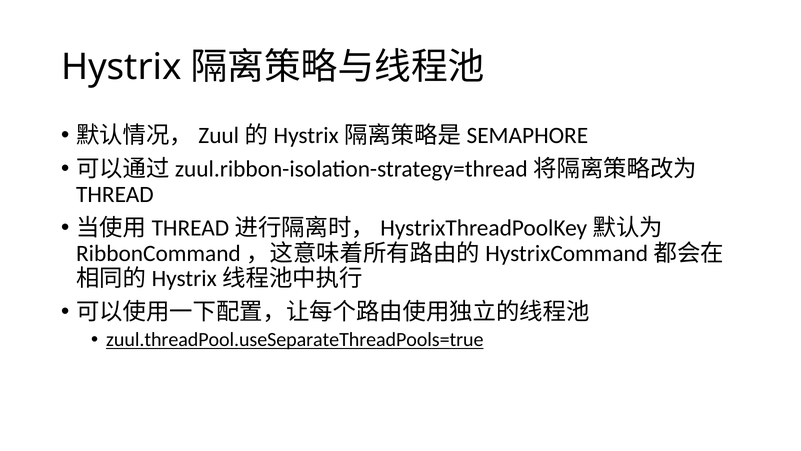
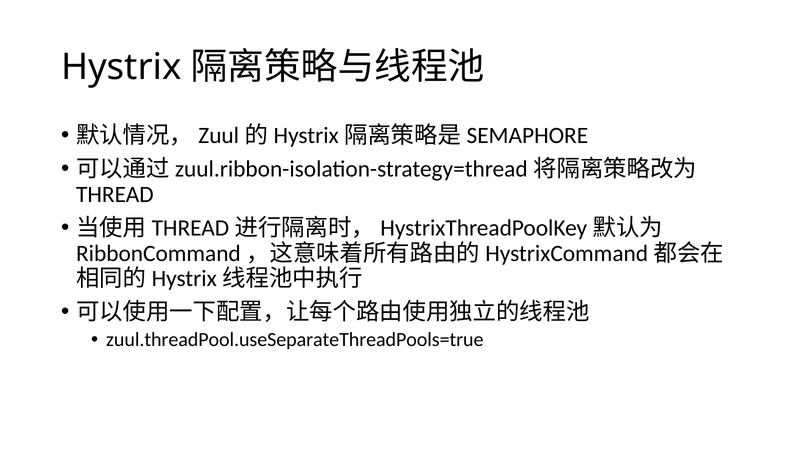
zuul.threadPool.useSeparateThreadPools=true underline: present -> none (295, 340)
